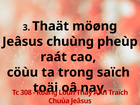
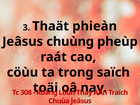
möøng: möøng -> phieàn (95, 26)
